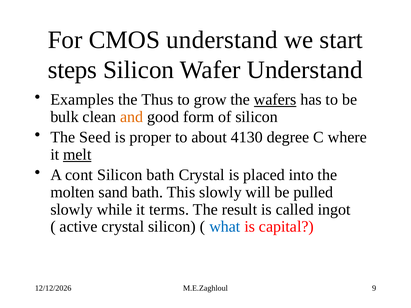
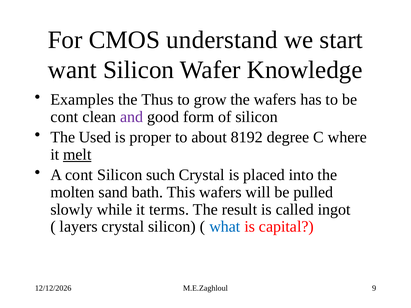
steps: steps -> want (72, 70)
Wafer Understand: Understand -> Knowledge (305, 70)
wafers underline: present -> none (275, 100)
bulk: bulk -> cont (64, 117)
and colour: orange -> purple (132, 117)
Seed: Seed -> Used (95, 137)
4130: 4130 -> 8192 (247, 137)
Silicon bath: bath -> such (161, 175)
This slowly: slowly -> wafers (220, 192)
active: active -> layers (79, 227)
